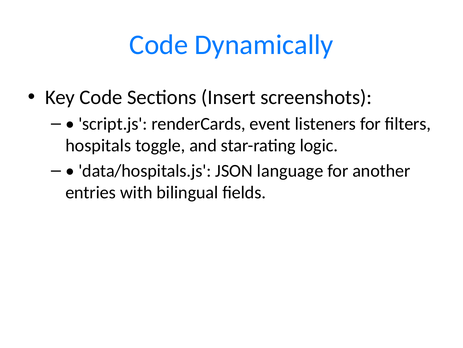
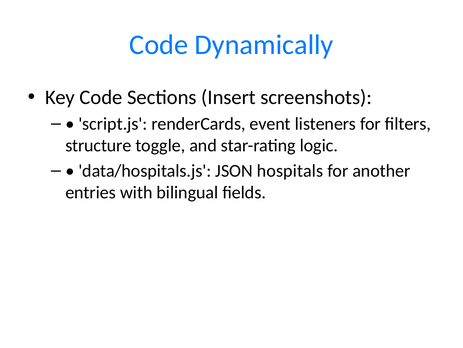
hospitals: hospitals -> structure (98, 145)
language: language -> hospitals (290, 171)
